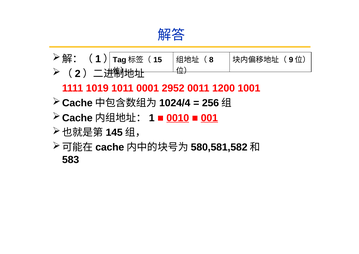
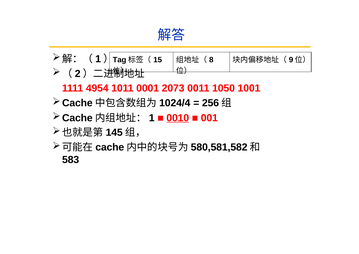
1019: 1019 -> 4954 (97, 88)
2952: 2952 -> 2073 (173, 88)
1200: 1200 -> 1050 (224, 88)
001 underline: present -> none (209, 118)
